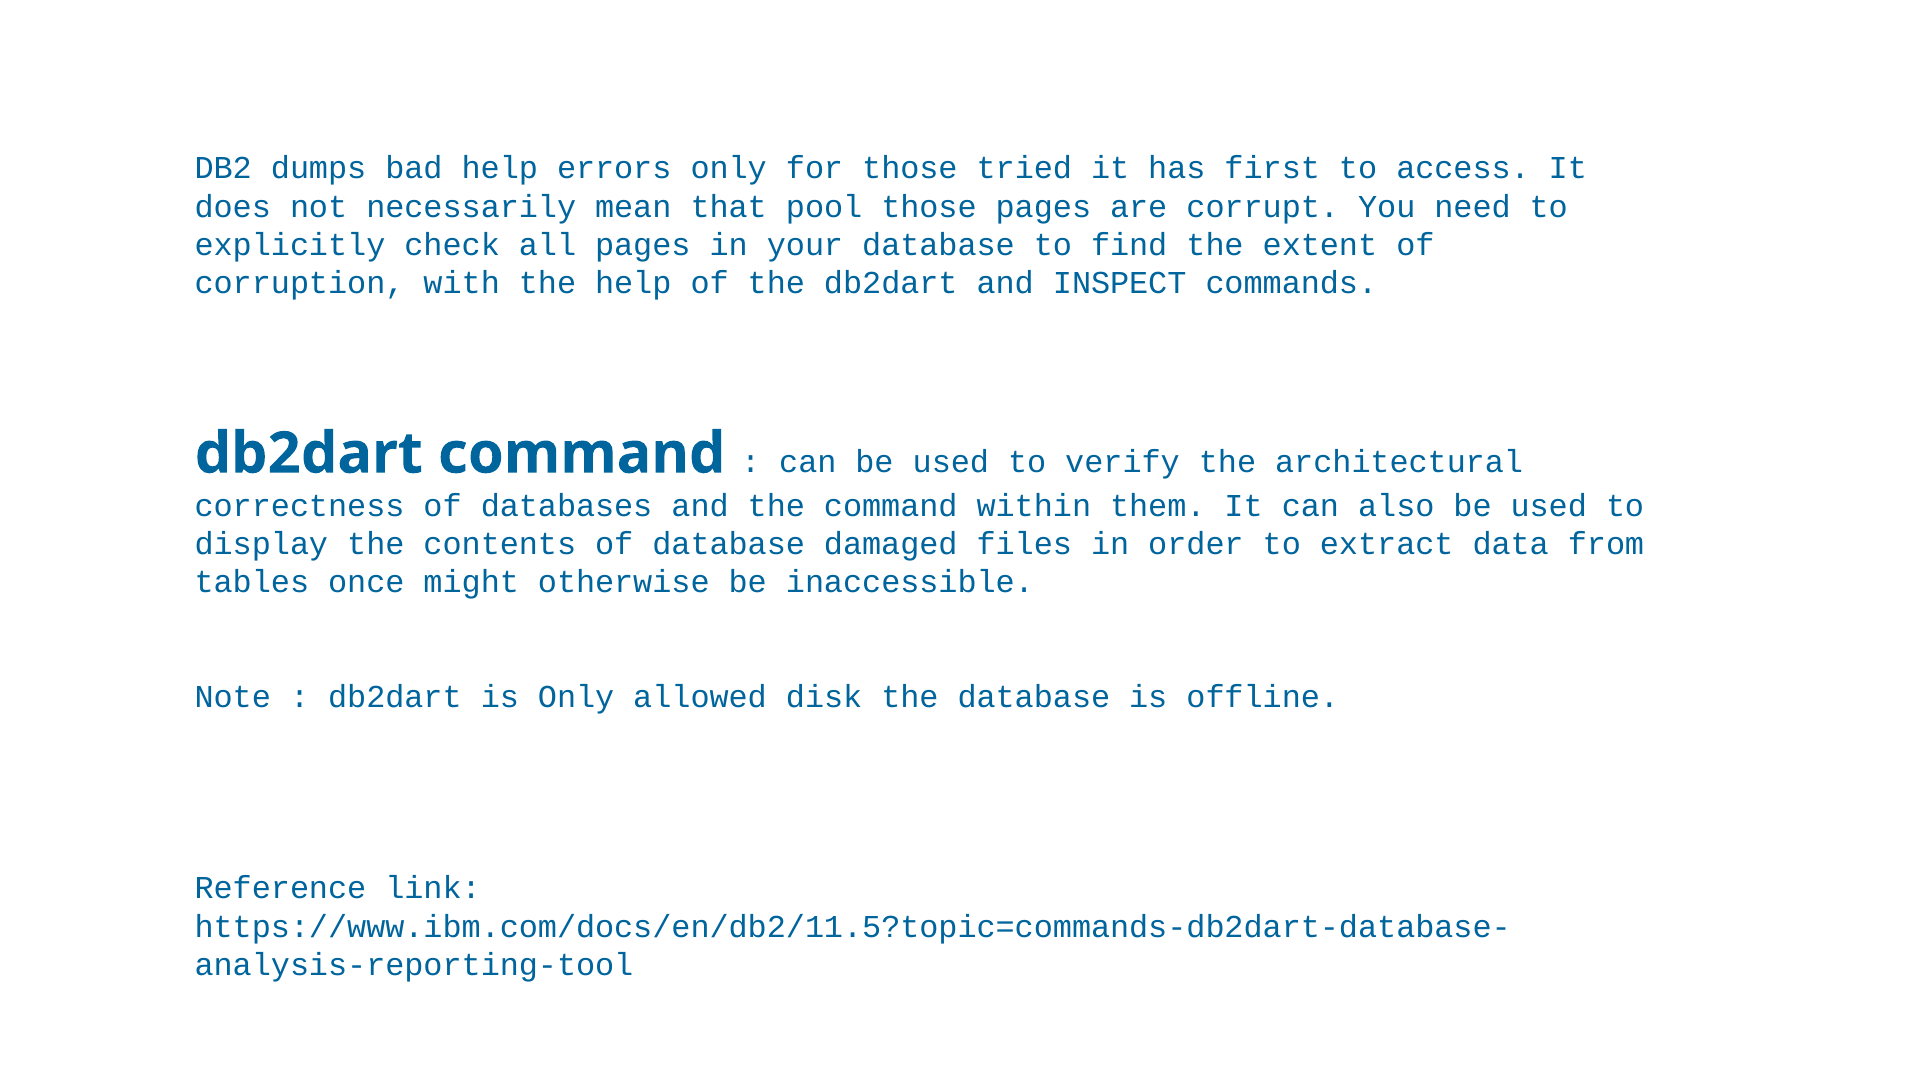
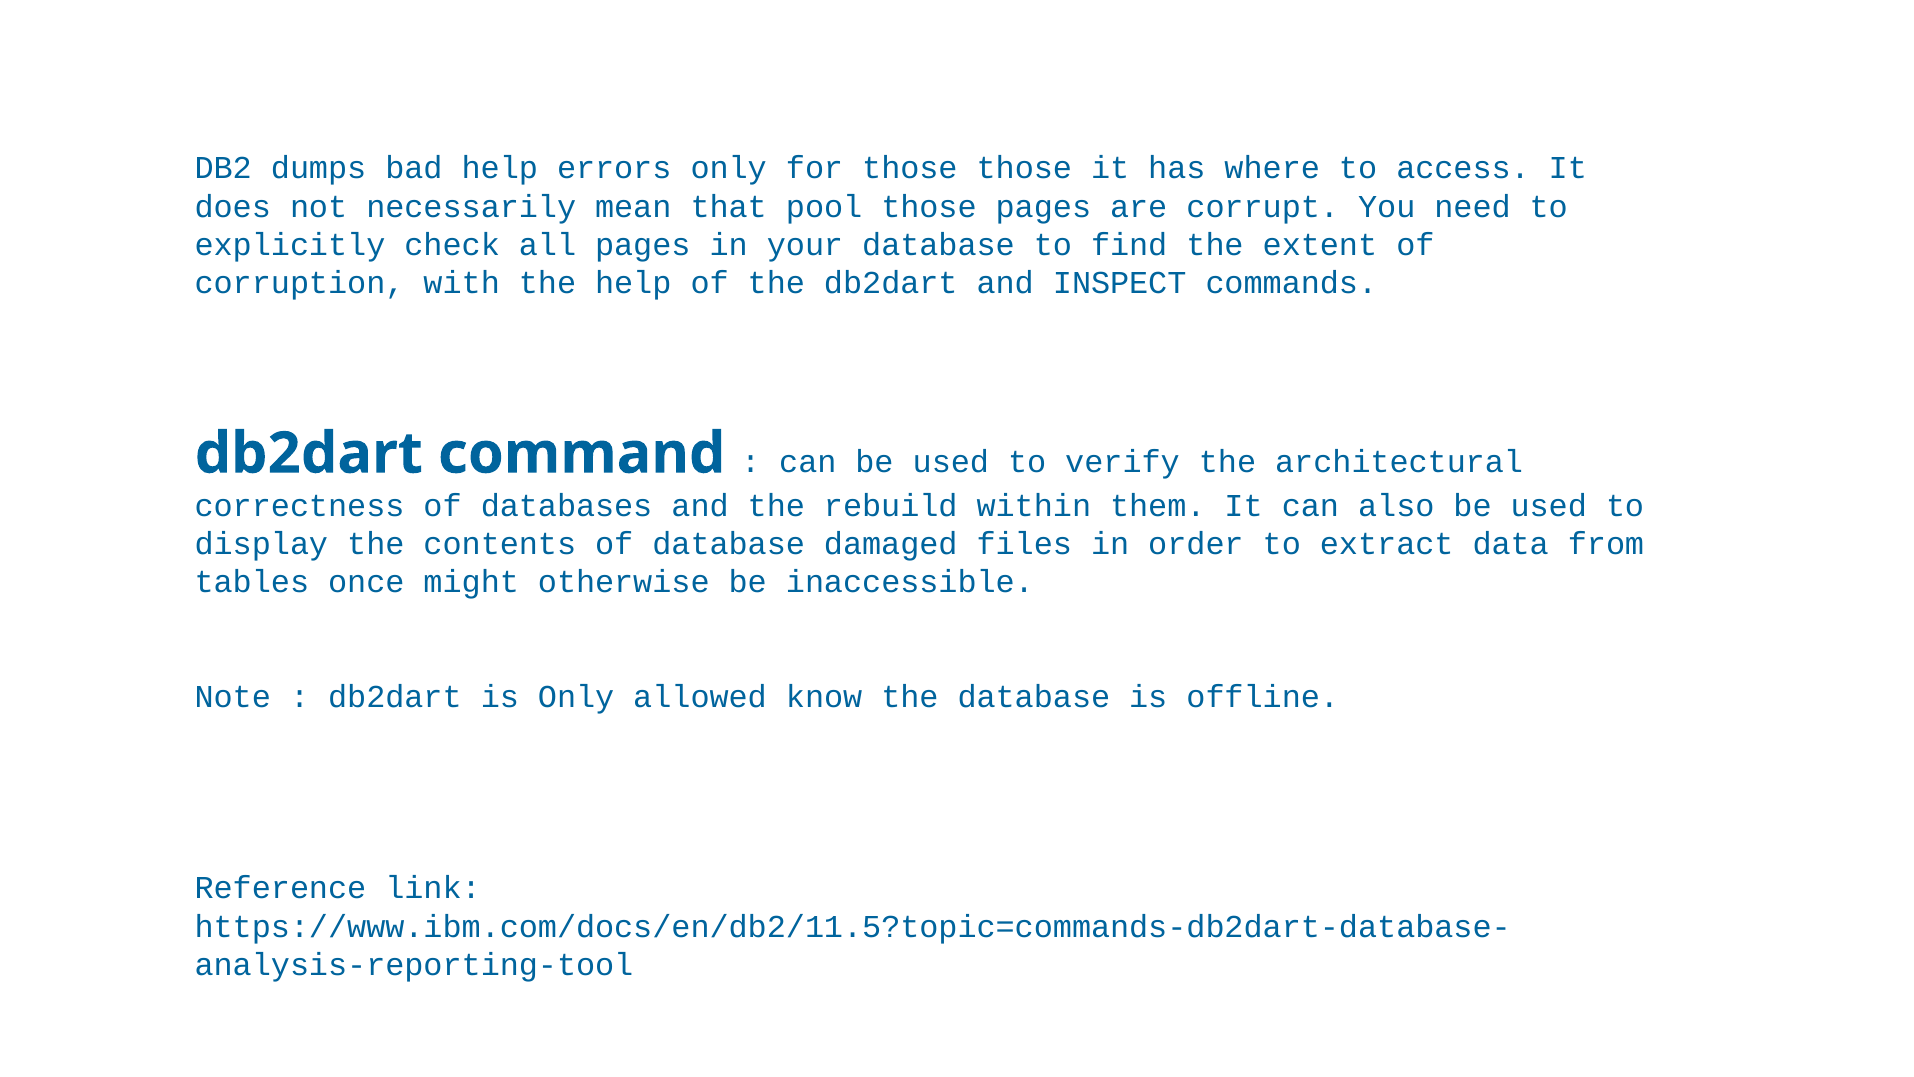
those tried: tried -> those (1024, 168)
first: first -> where (1272, 168)
the command: command -> rebuild (891, 506)
disk: disk -> know (824, 697)
